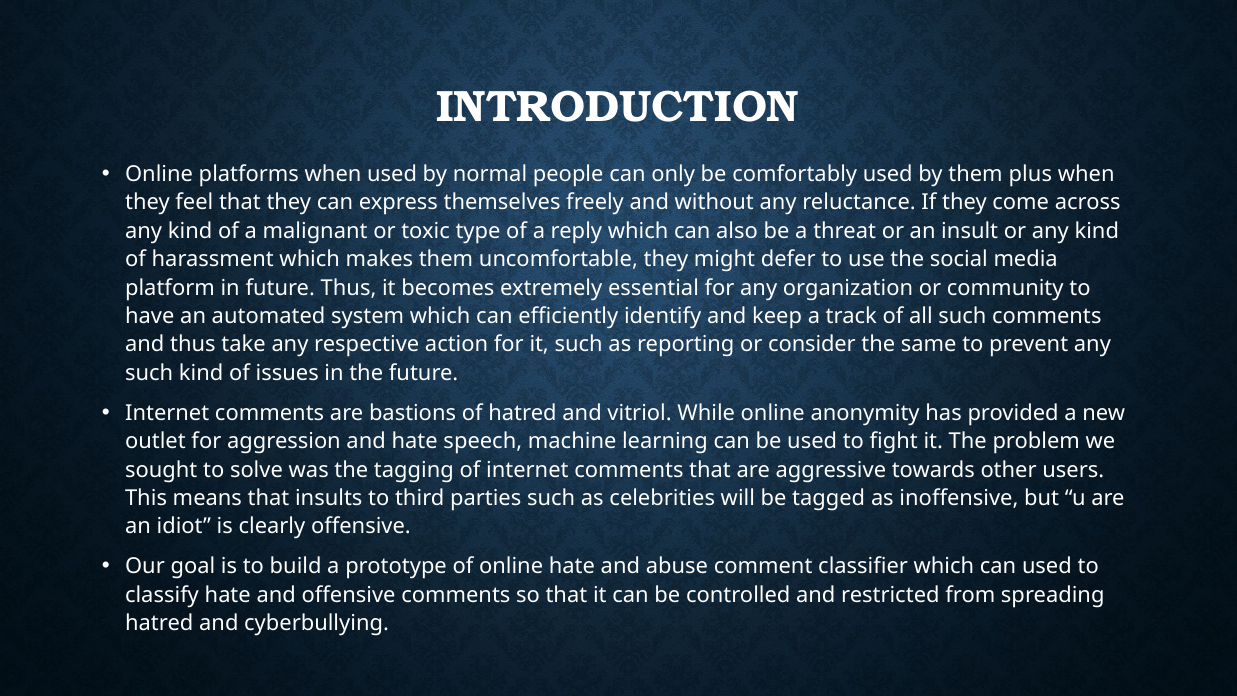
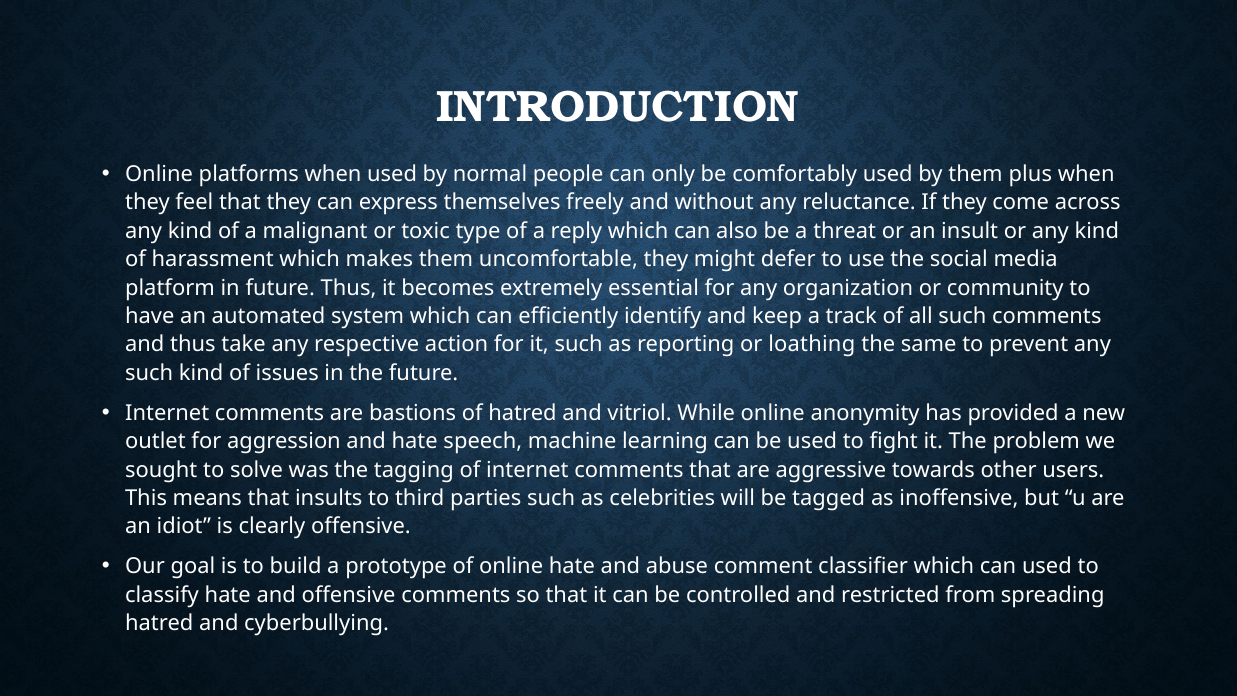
consider: consider -> loathing (812, 345)
